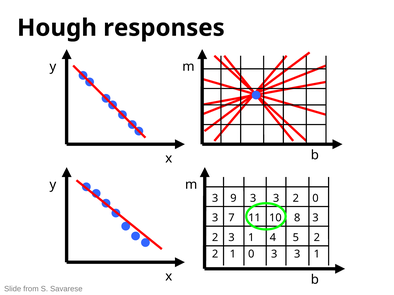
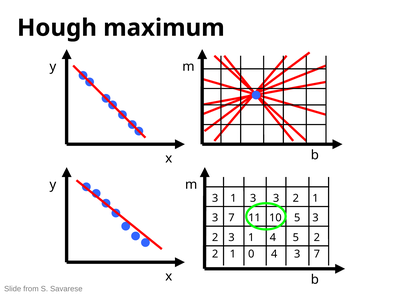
responses: responses -> maximum (164, 28)
9: 9 -> 1 (233, 199)
0: 0 -> 1 (315, 199)
8: 8 -> 5 (297, 218)
1 0 3: 3 -> 4 (274, 254)
1: 1 -> 7 (317, 254)
